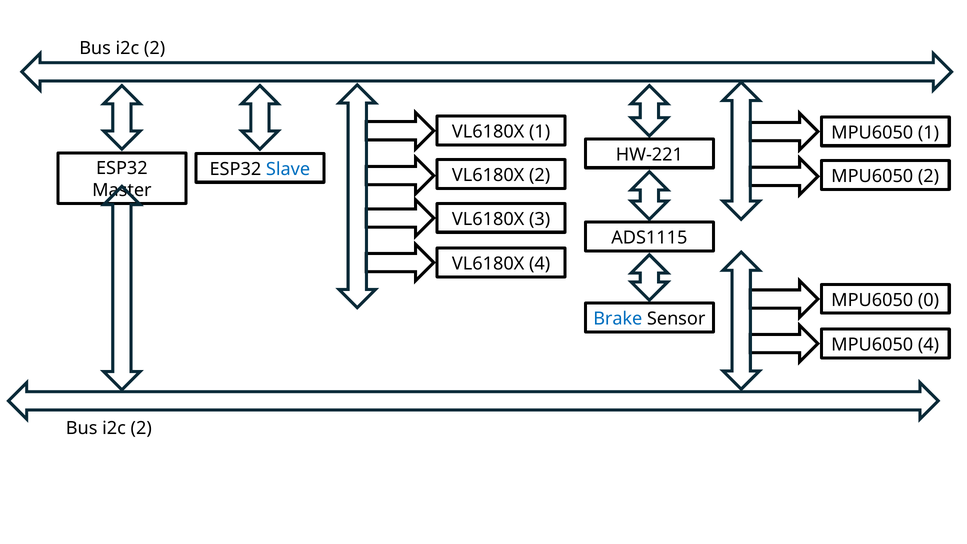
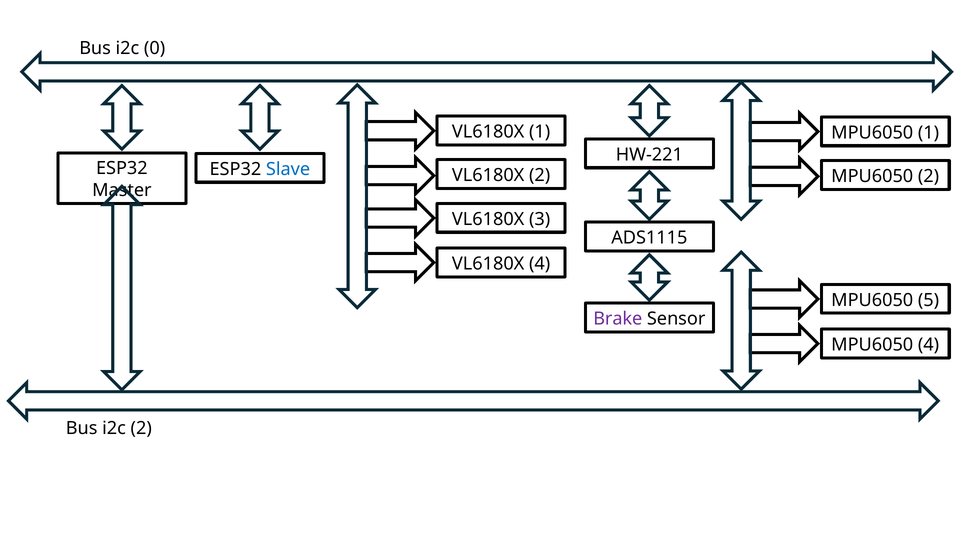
2: 2 -> 0 (155, 48)
0: 0 -> 5 (929, 300)
Brake colour: blue -> purple (618, 319)
